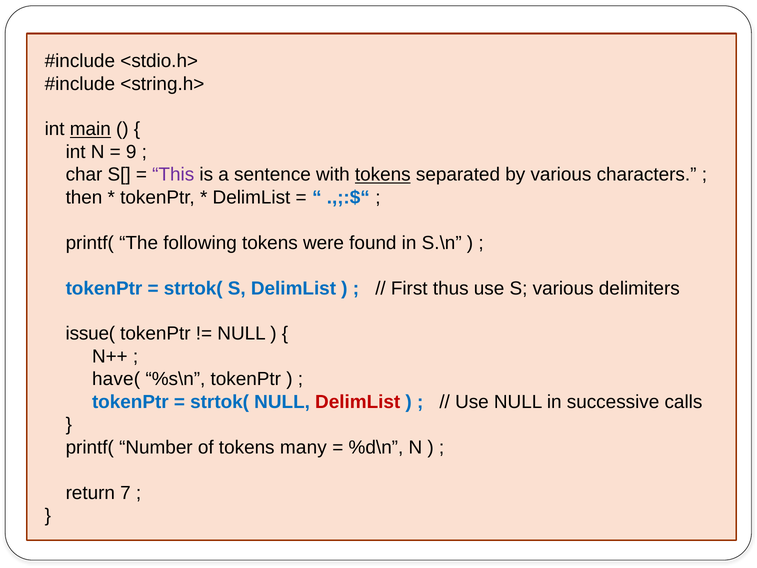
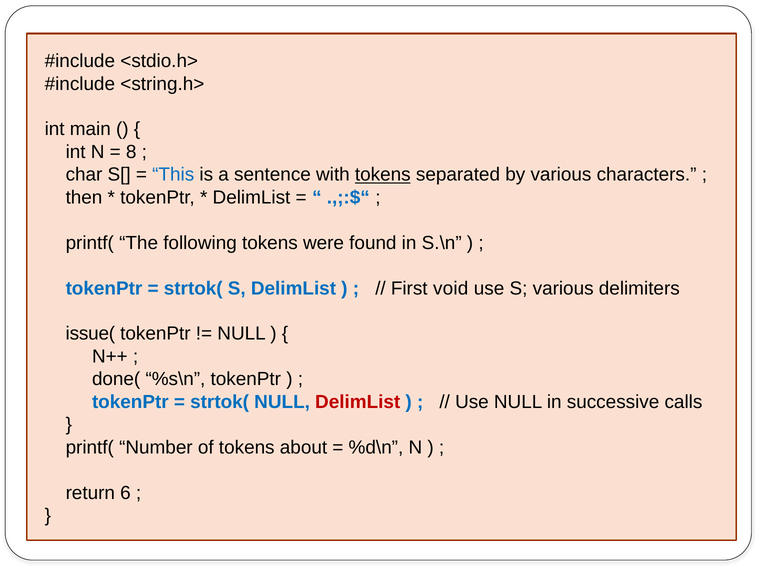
main underline: present -> none (90, 129)
9: 9 -> 8 (131, 152)
This colour: purple -> blue (173, 175)
thus: thus -> void (451, 288)
have(: have( -> done( (116, 379)
many: many -> about (303, 447)
7: 7 -> 6 (125, 493)
